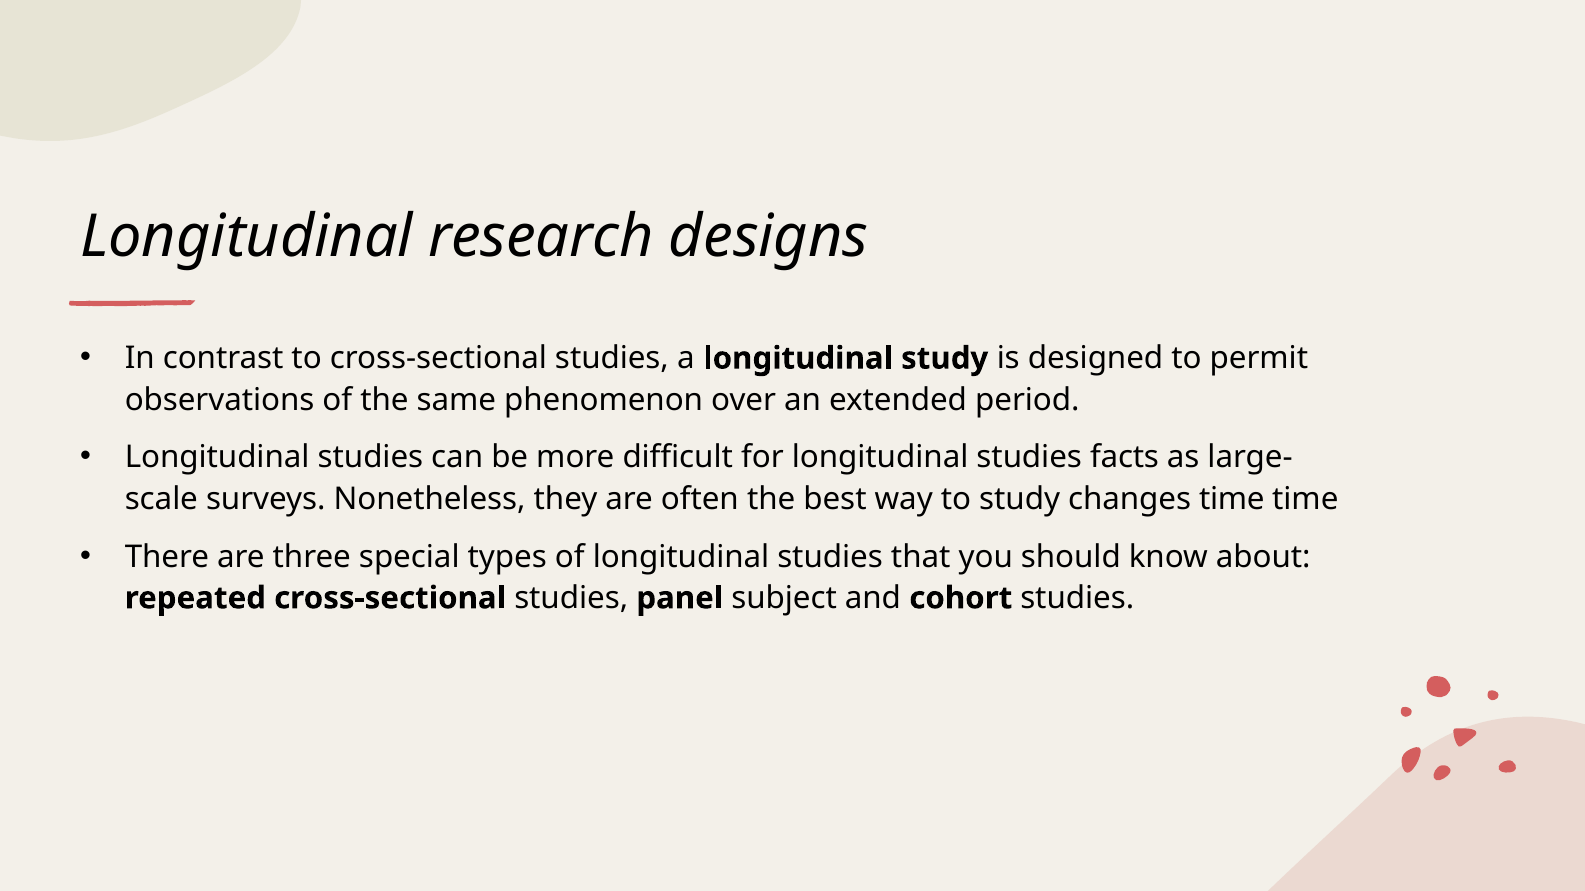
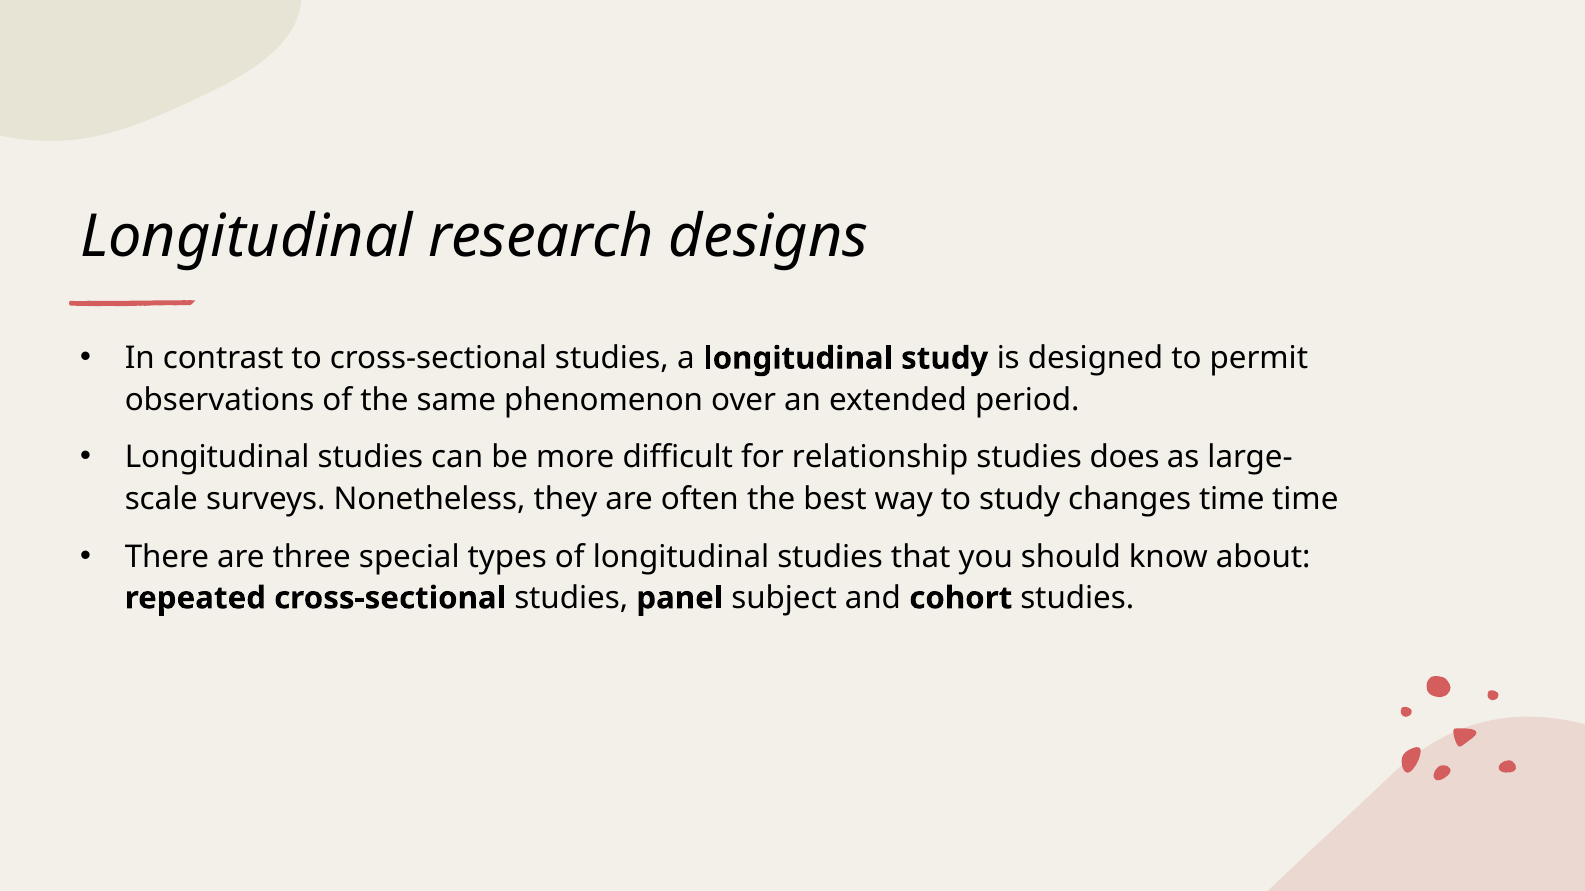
for longitudinal: longitudinal -> relationship (880, 458)
facts: facts -> does (1125, 458)
